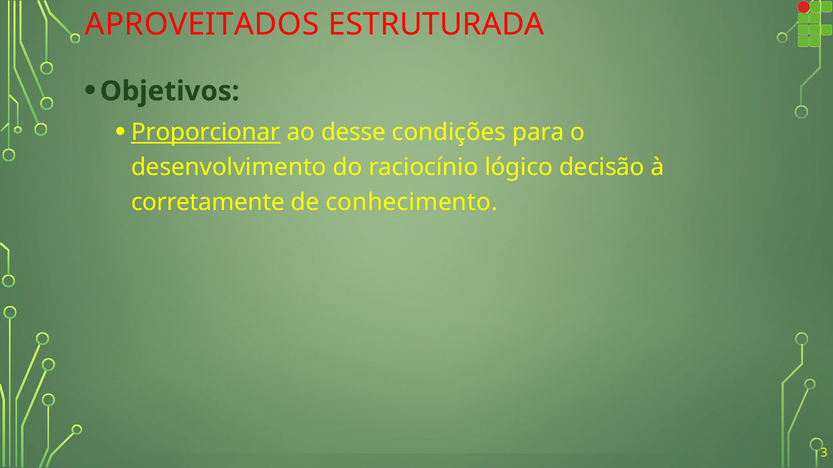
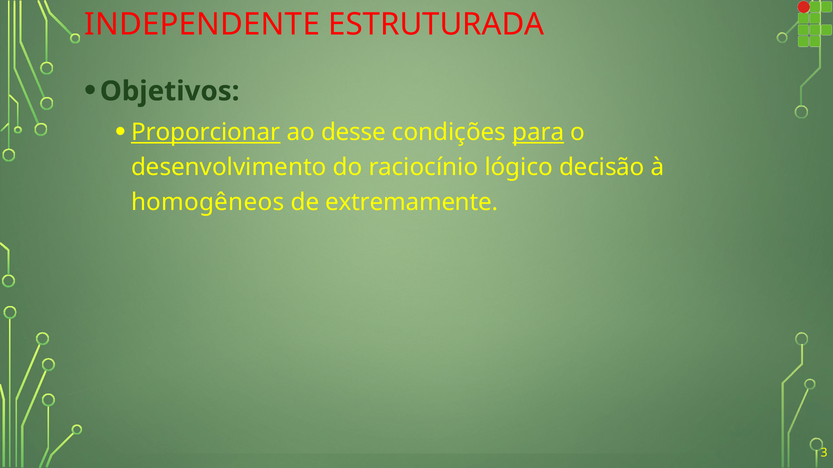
APROVEITADOS: APROVEITADOS -> INDEPENDENTE (202, 25)
para underline: none -> present (538, 132)
corretamente: corretamente -> homogêneos (208, 202)
conhecimento: conhecimento -> extremamente (412, 202)
